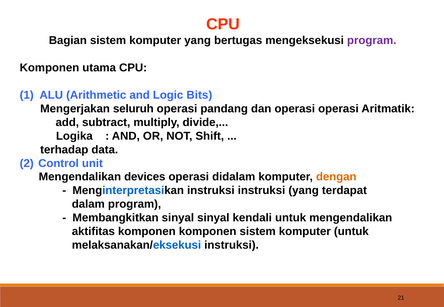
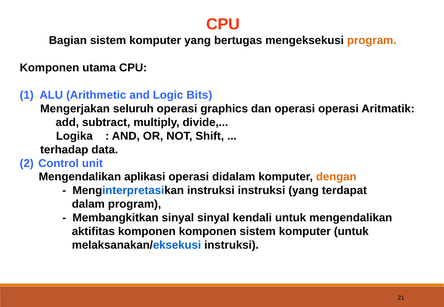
program colour: purple -> orange (372, 40)
pandang: pandang -> graphics (224, 109)
devices: devices -> aplikasi (145, 177)
